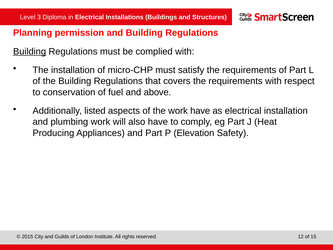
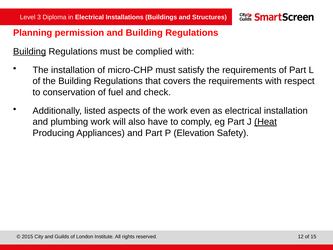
above: above -> check (157, 92)
work have: have -> even (200, 111)
Heat underline: none -> present (266, 122)
